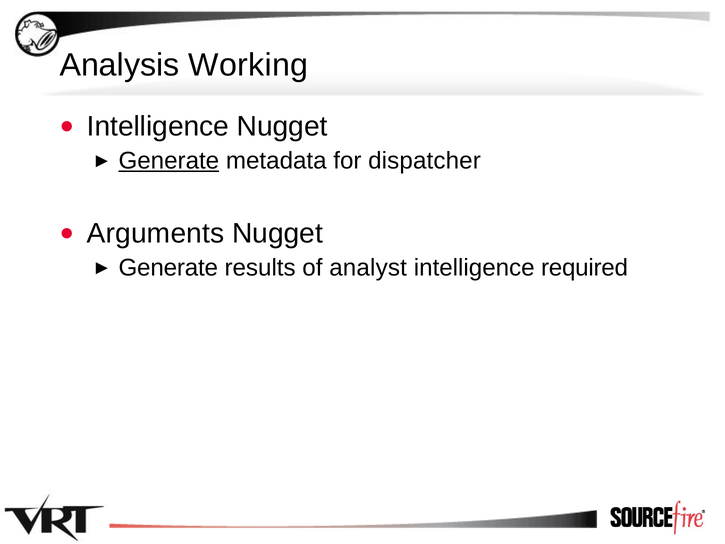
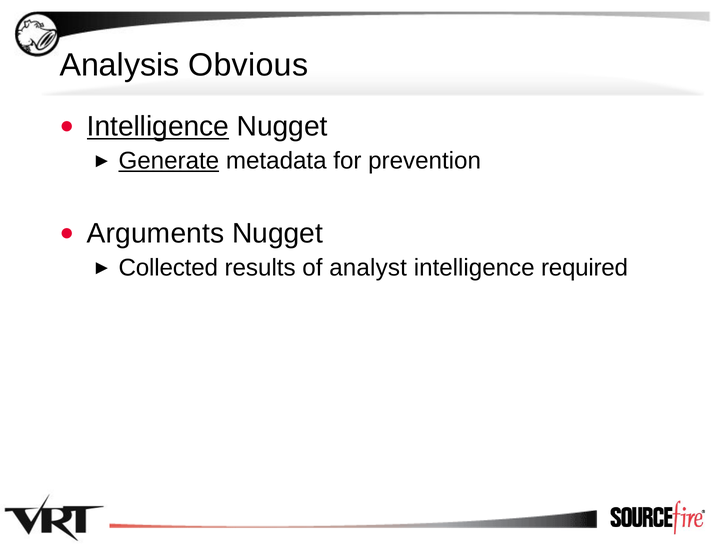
Working: Working -> Obvious (248, 65)
Intelligence underline: none -> present (158, 126)
dispatcher: dispatcher -> prevention (425, 161)
Generate: Generate -> Collected (168, 268)
